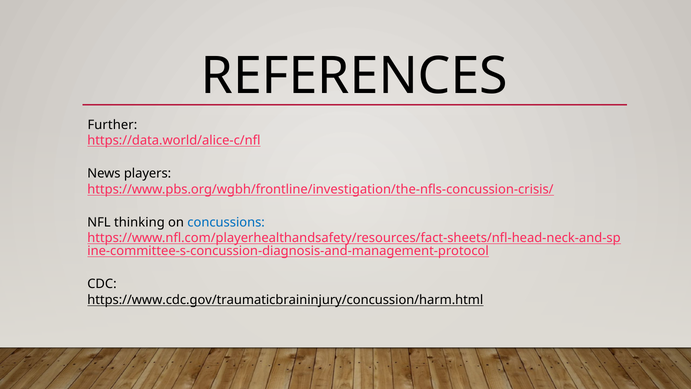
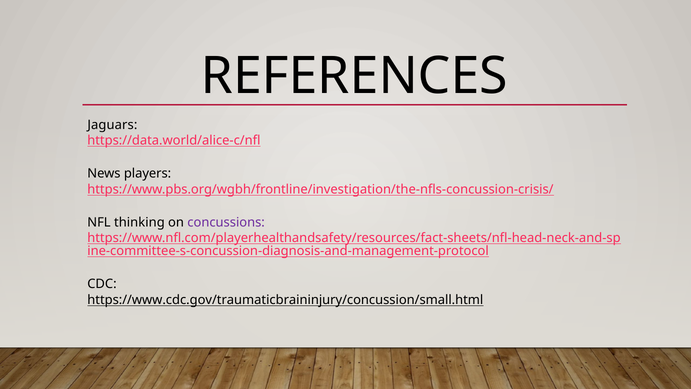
Further: Further -> Jaguars (112, 125)
concussions colour: blue -> purple (226, 222)
https://www.cdc.gov/traumaticbraininjury/concussion/harm.html: https://www.cdc.gov/traumaticbraininjury/concussion/harm.html -> https://www.cdc.gov/traumaticbraininjury/concussion/small.html (285, 299)
